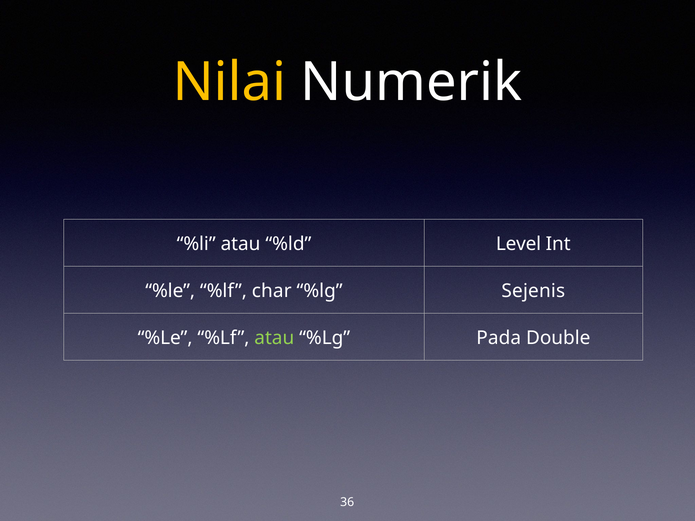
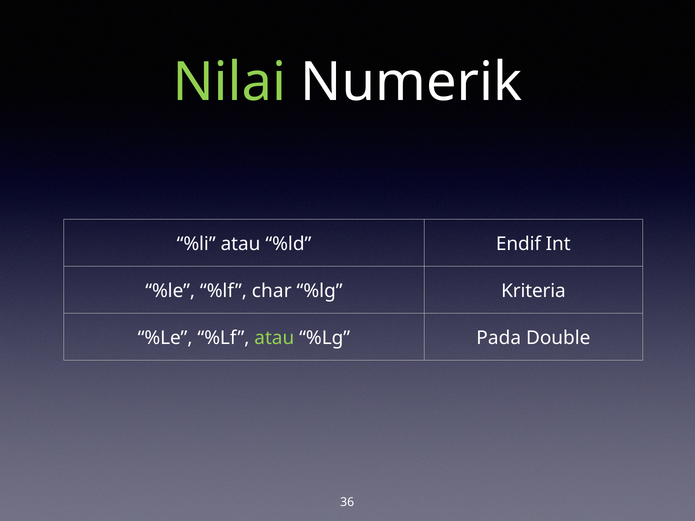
Nilai colour: yellow -> light green (230, 82)
Level: Level -> Endif (518, 244)
Sejenis: Sejenis -> Kriteria (533, 291)
